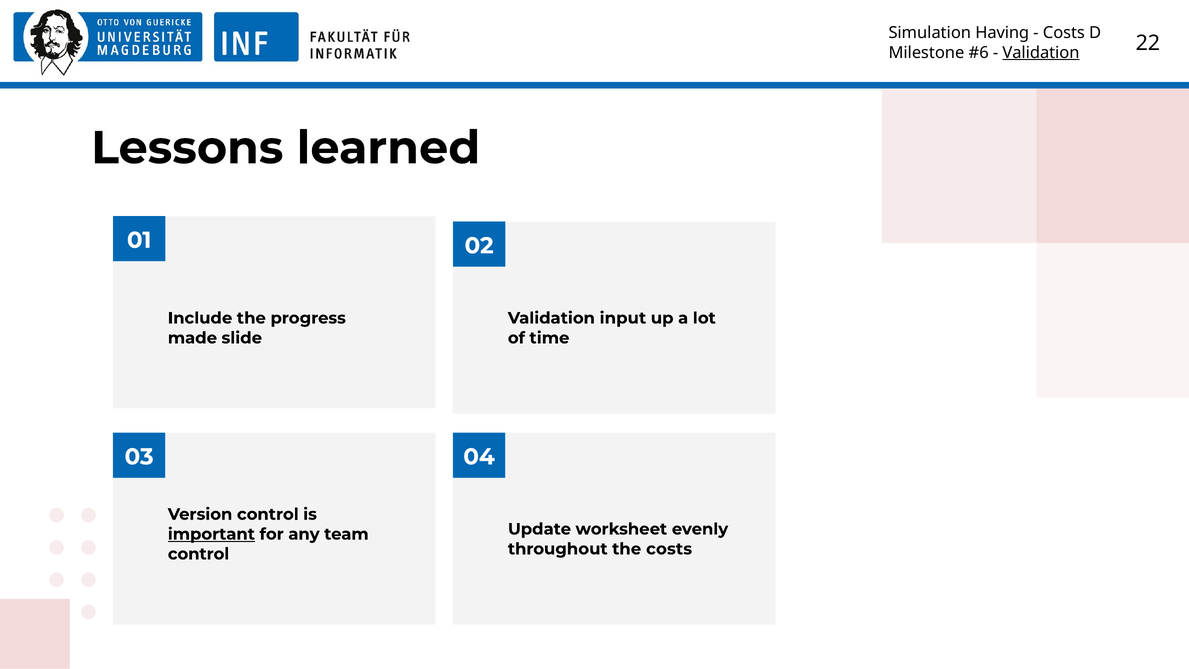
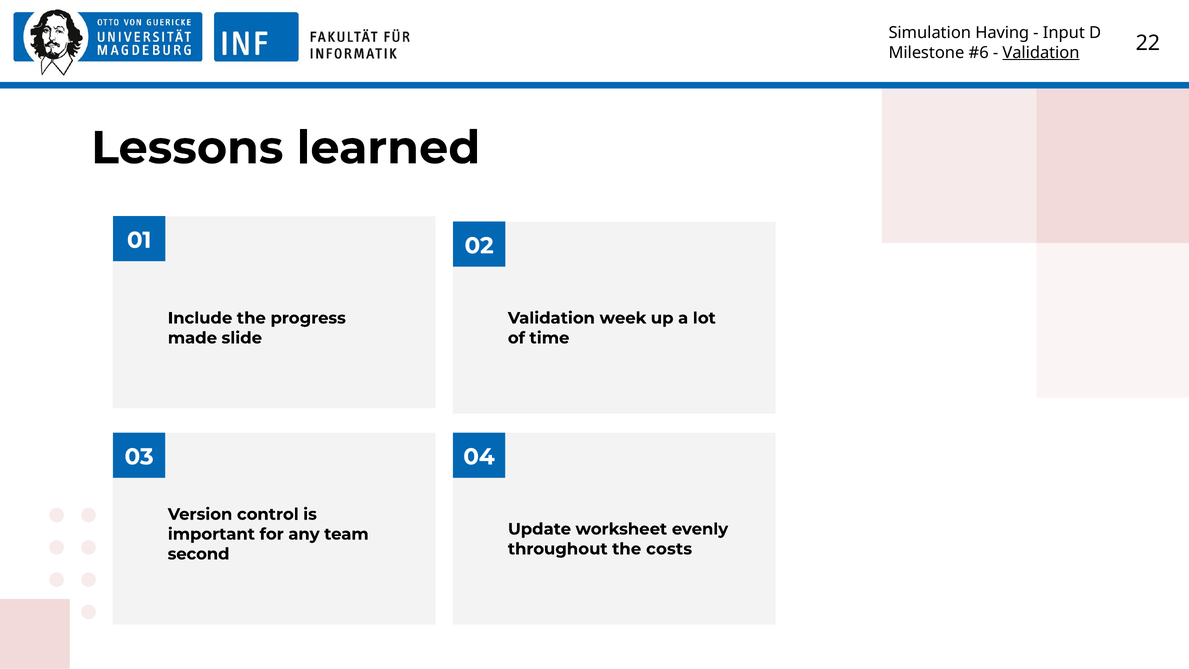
Costs: Costs -> Input (1064, 33)
input: input -> week (623, 318)
important underline: present -> none (211, 534)
control: control -> second (199, 554)
